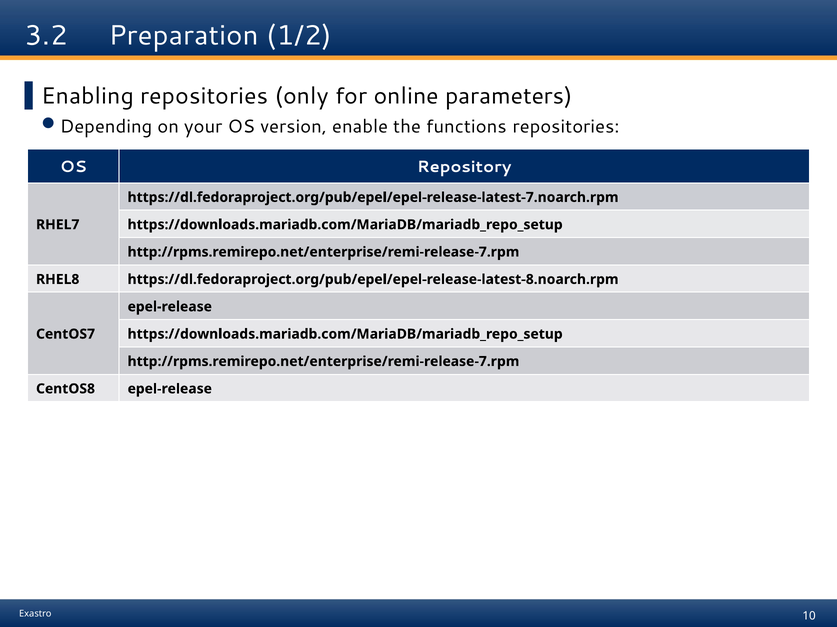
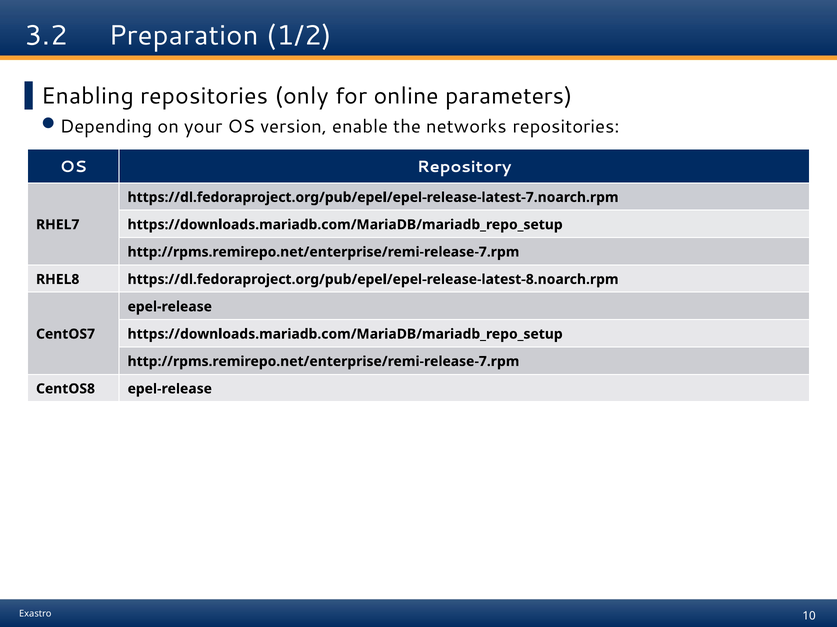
functions: functions -> networks (466, 127)
